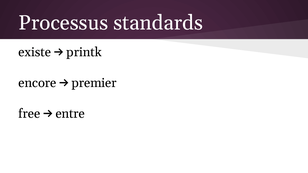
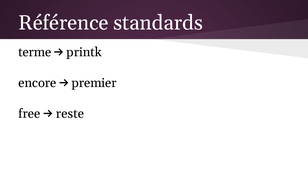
Processus: Processus -> Référence (63, 23)
existe: existe -> terme (35, 52)
entre: entre -> reste (70, 114)
